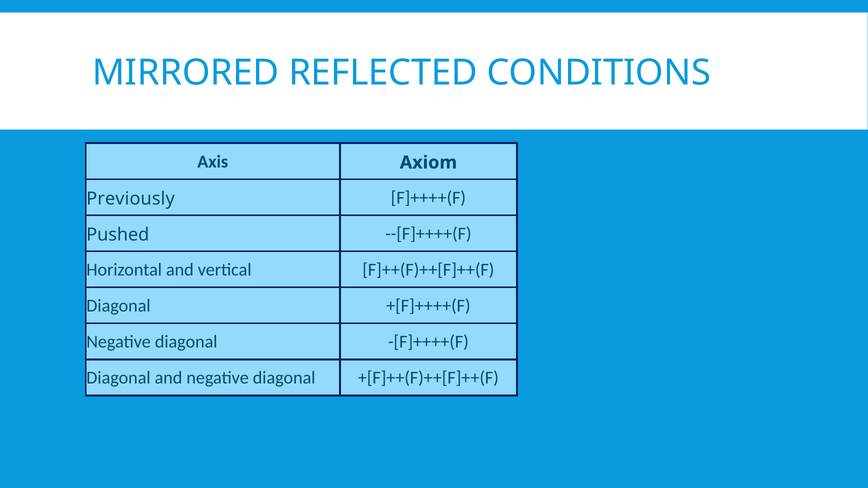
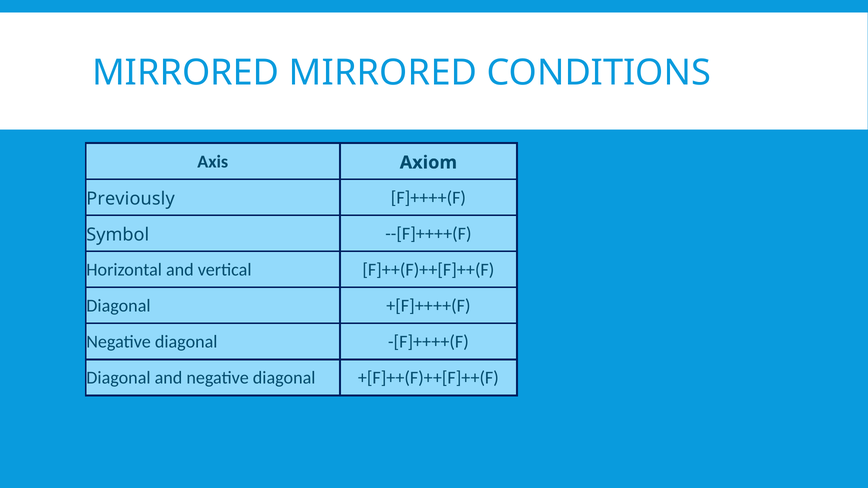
MIRRORED REFLECTED: REFLECTED -> MIRRORED (383, 73)
Pushed: Pushed -> Symbol (118, 235)
